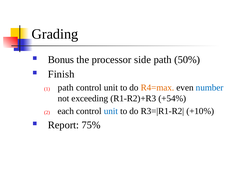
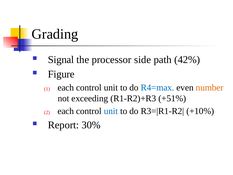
Bonus: Bonus -> Signal (61, 60)
50%: 50% -> 42% (187, 60)
Finish: Finish -> Figure (61, 74)
path: path -> each (66, 87)
R4=max colour: orange -> blue (157, 87)
number colour: blue -> orange (210, 87)
+54%: +54% -> +51% (172, 98)
75%: 75% -> 30% (91, 125)
